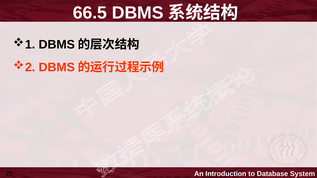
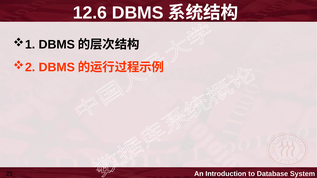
66.5: 66.5 -> 12.6 (90, 13)
